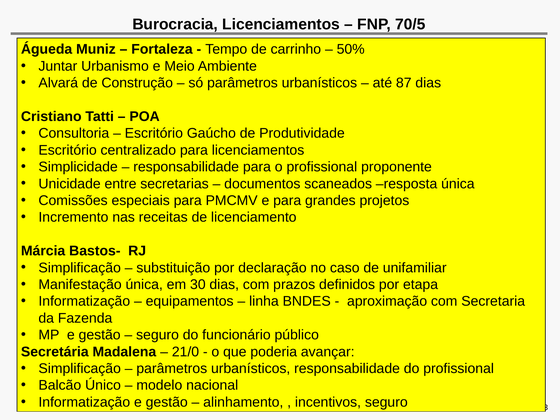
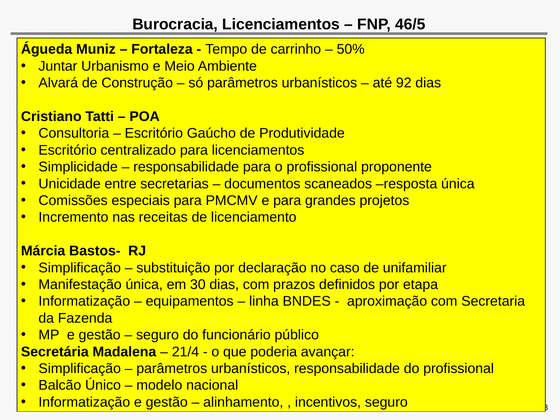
70/5: 70/5 -> 46/5 (410, 24)
87: 87 -> 92 (404, 83)
21/0: 21/0 -> 21/4 (185, 352)
